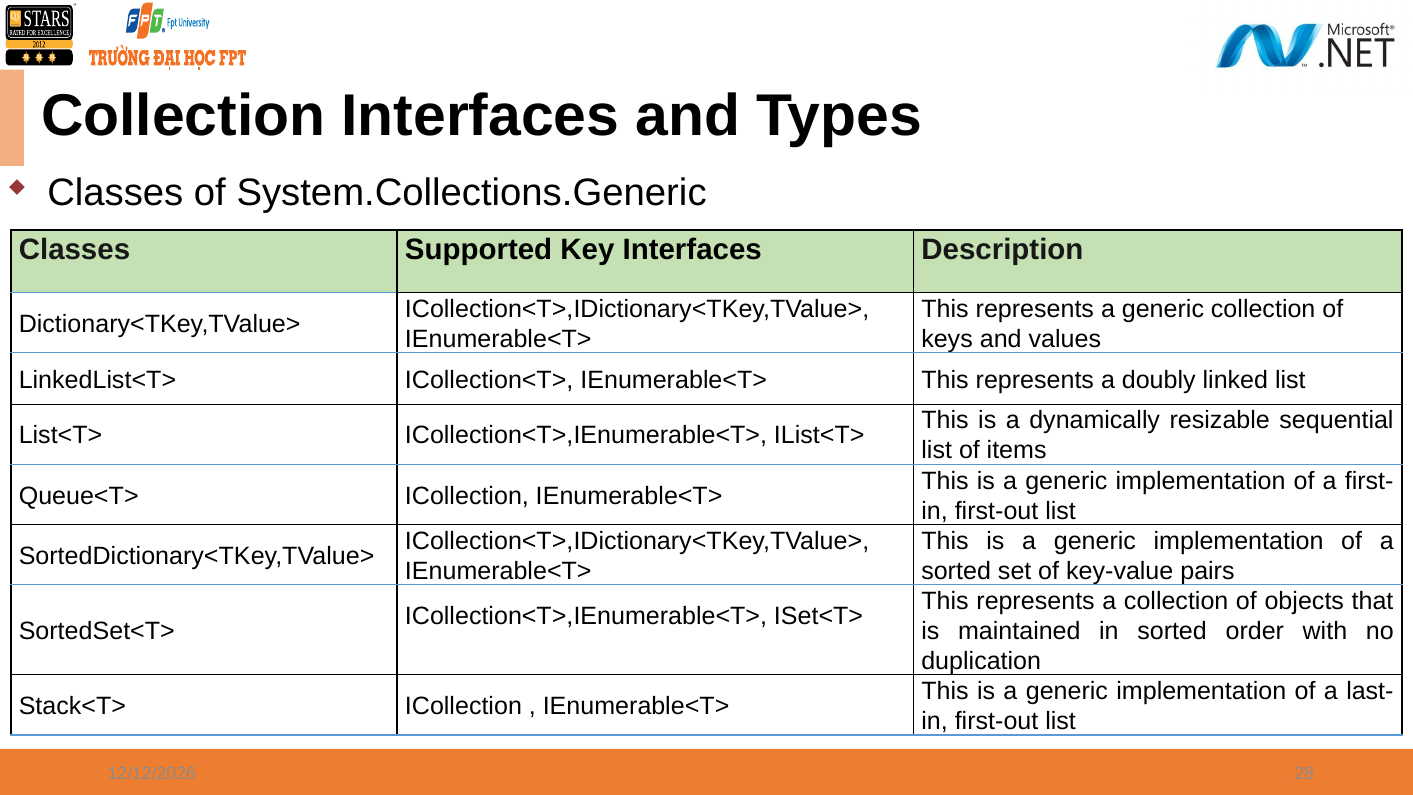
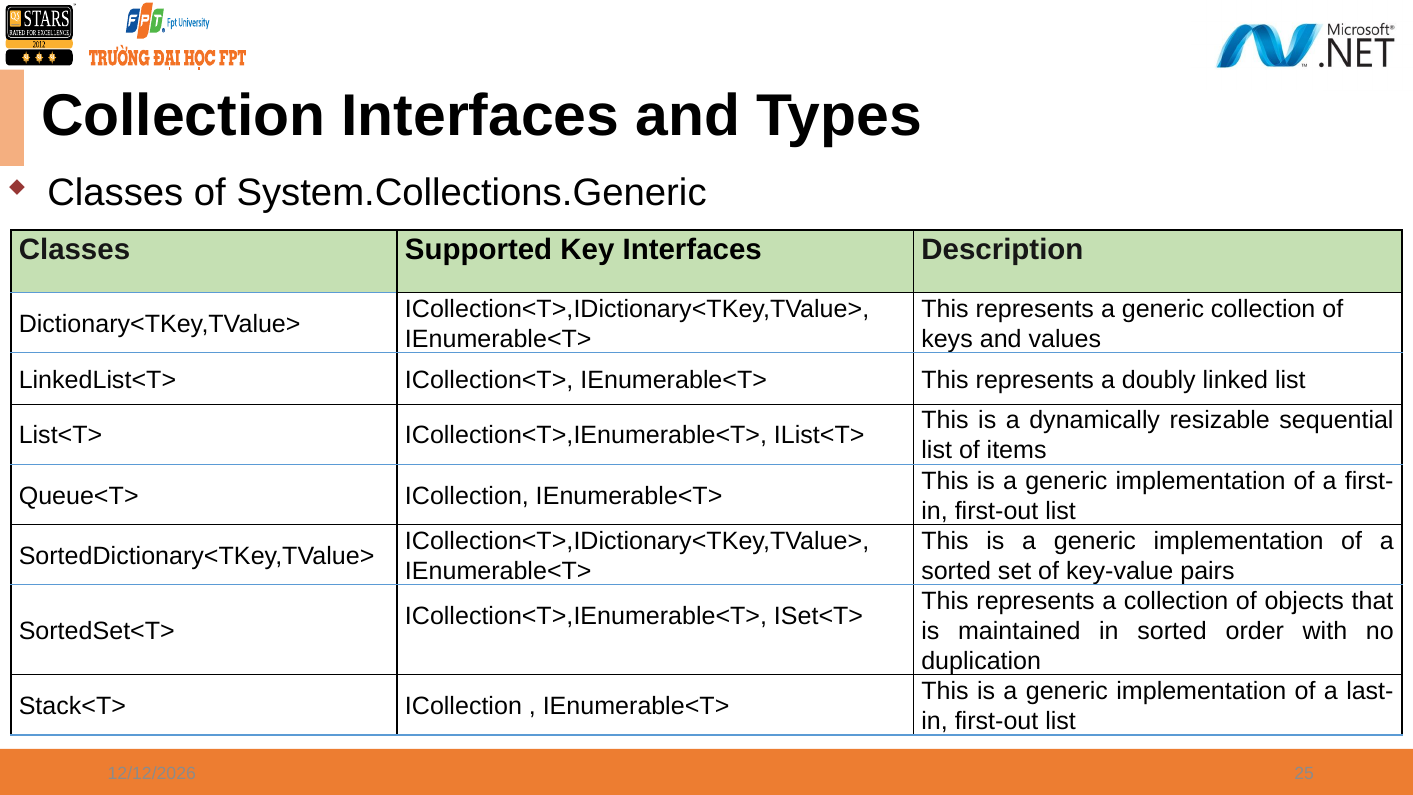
28: 28 -> 25 (1304, 773)
